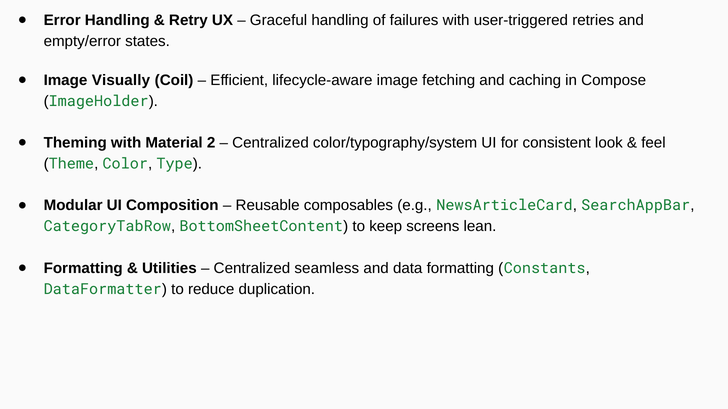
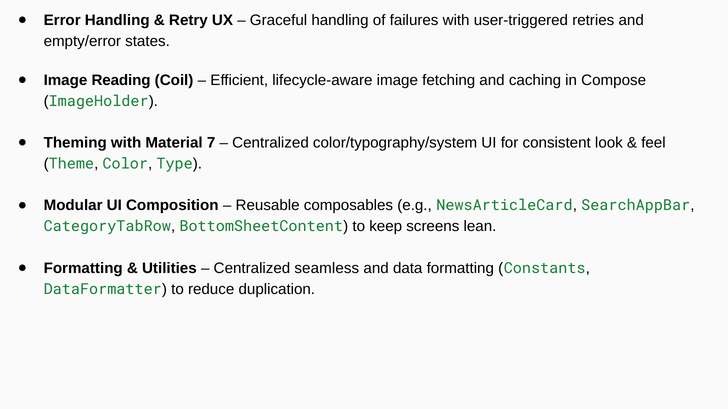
Visually: Visually -> Reading (121, 80)
2: 2 -> 7 (211, 143)
